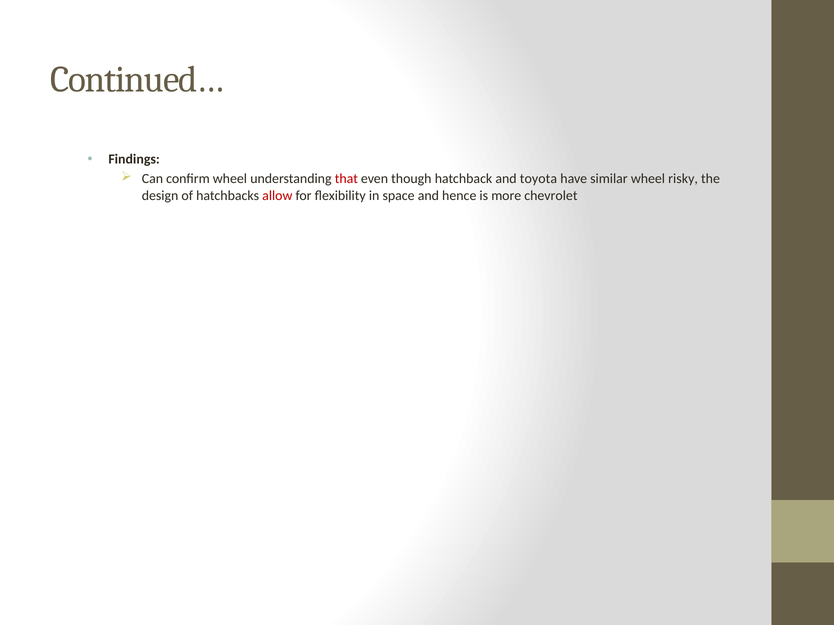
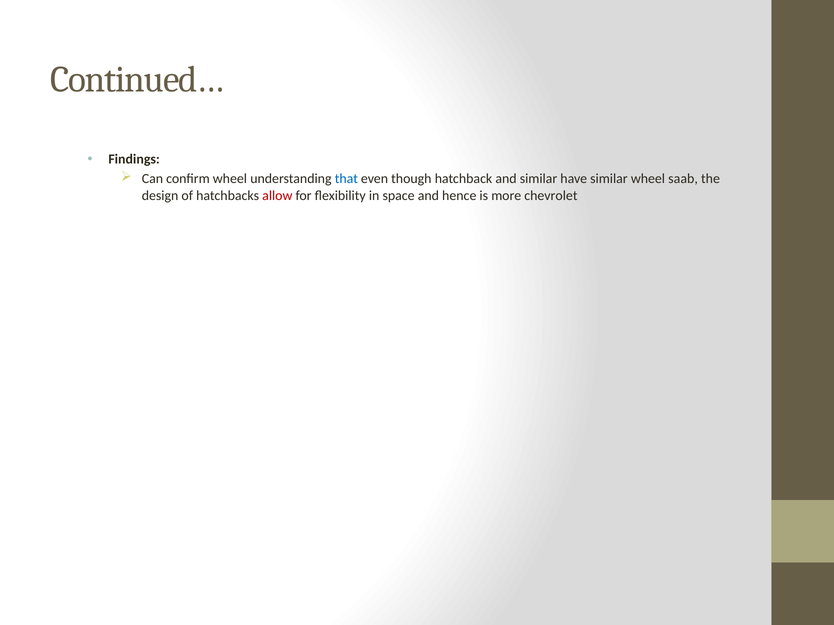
that colour: red -> blue (346, 179)
and toyota: toyota -> similar (539, 179)
risky: risky -> saab (683, 179)
